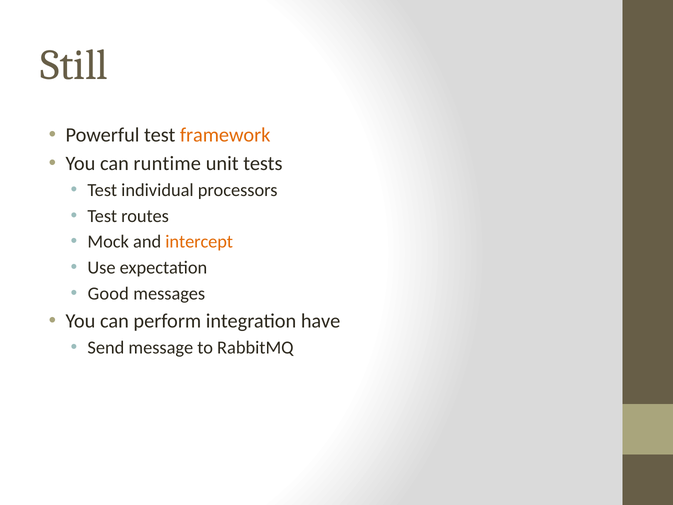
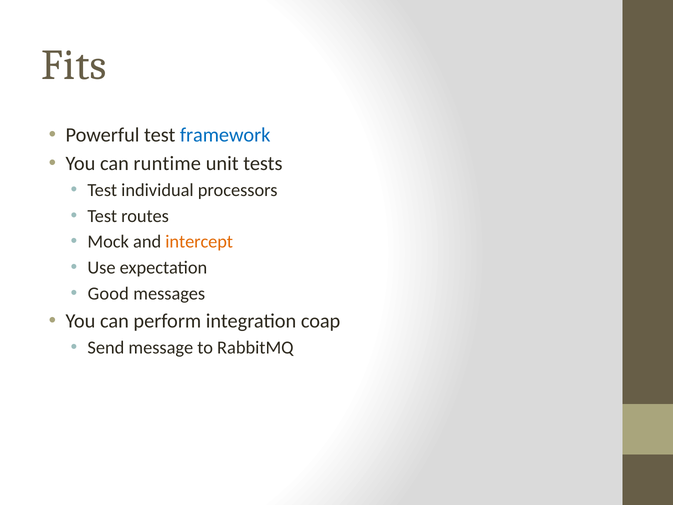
Still: Still -> Fits (74, 65)
framework colour: orange -> blue (225, 135)
have: have -> coap (321, 321)
